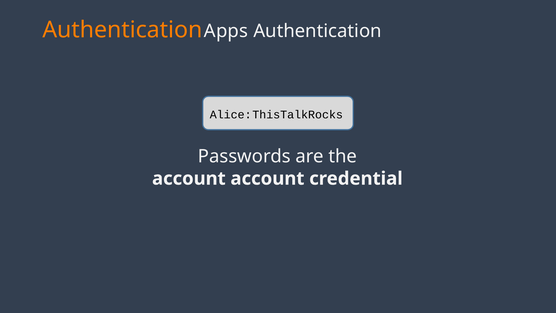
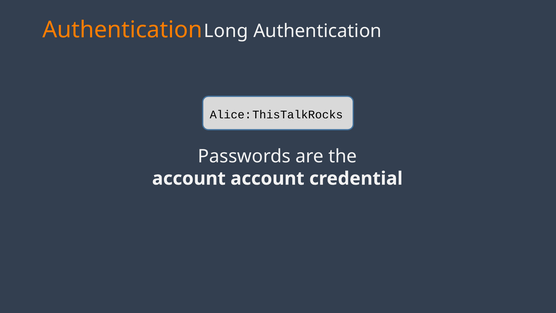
Apps: Apps -> Long (226, 31)
